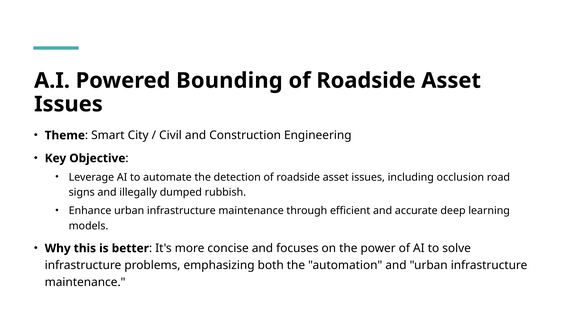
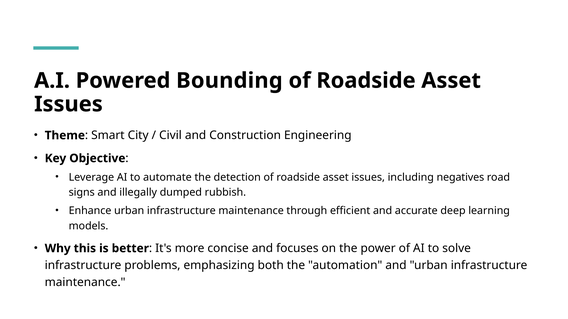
occlusion: occlusion -> negatives (460, 177)
